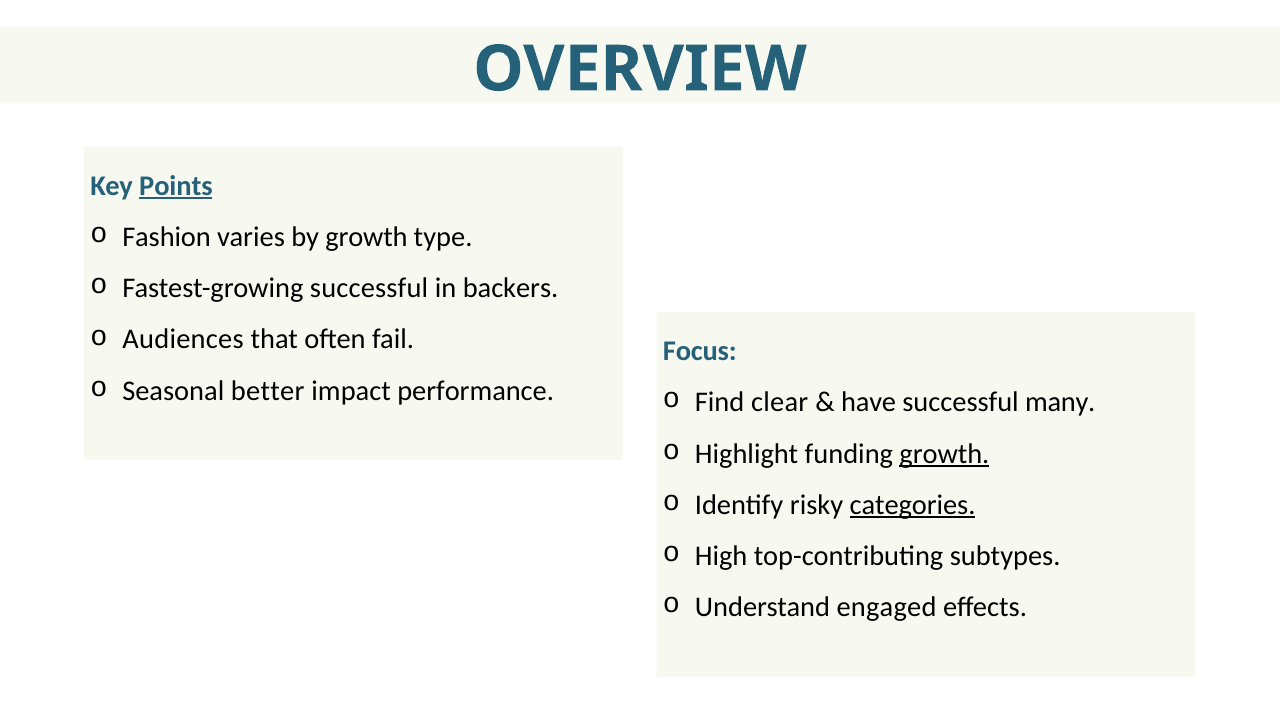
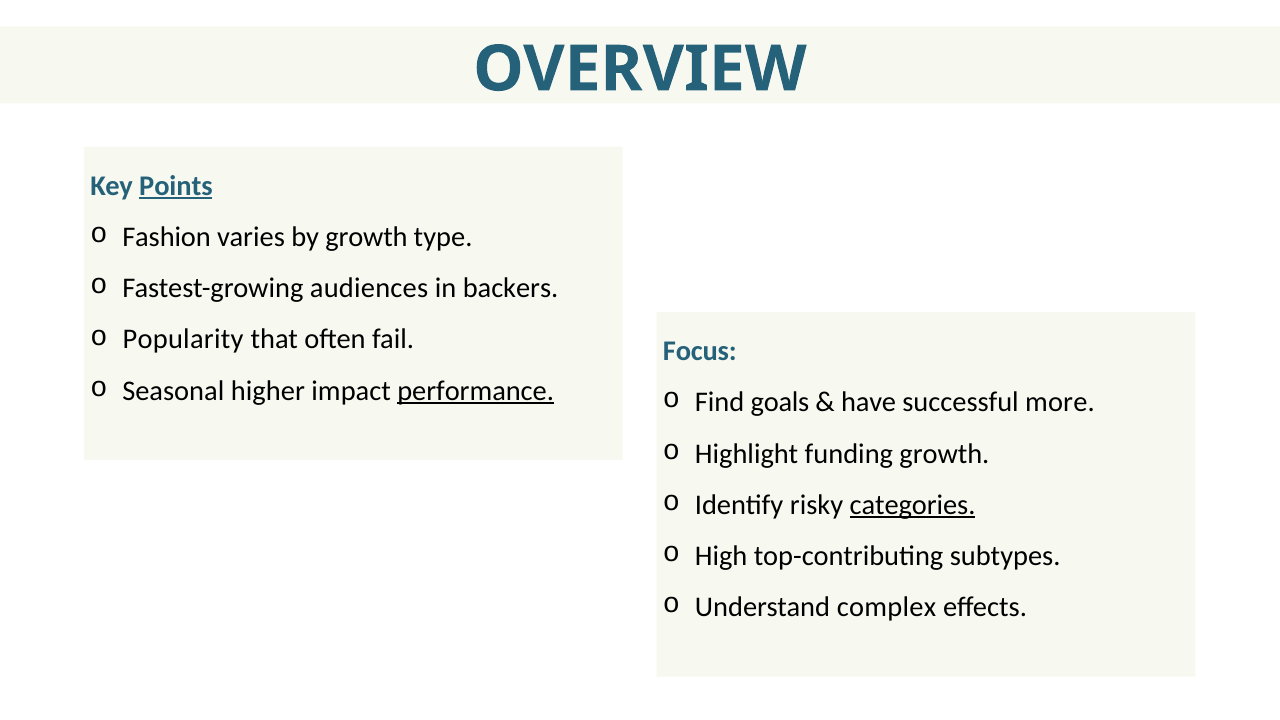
Fastest-growing successful: successful -> audiences (369, 288)
Audiences: Audiences -> Popularity (183, 340)
better: better -> higher (268, 391)
performance underline: none -> present (476, 391)
clear: clear -> goals (780, 402)
many: many -> more (1060, 402)
growth underline: present -> none (944, 454)
engaged: engaged -> complex (886, 607)
